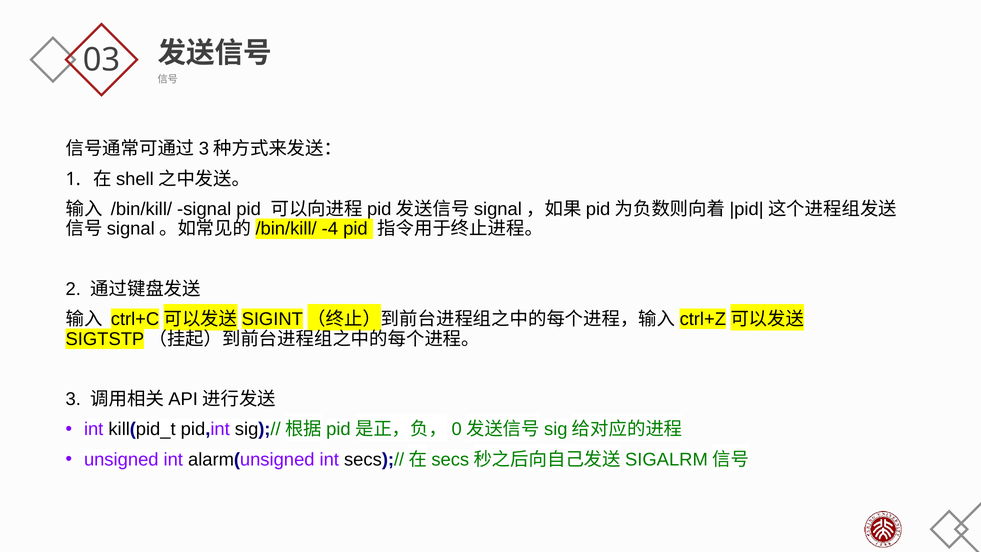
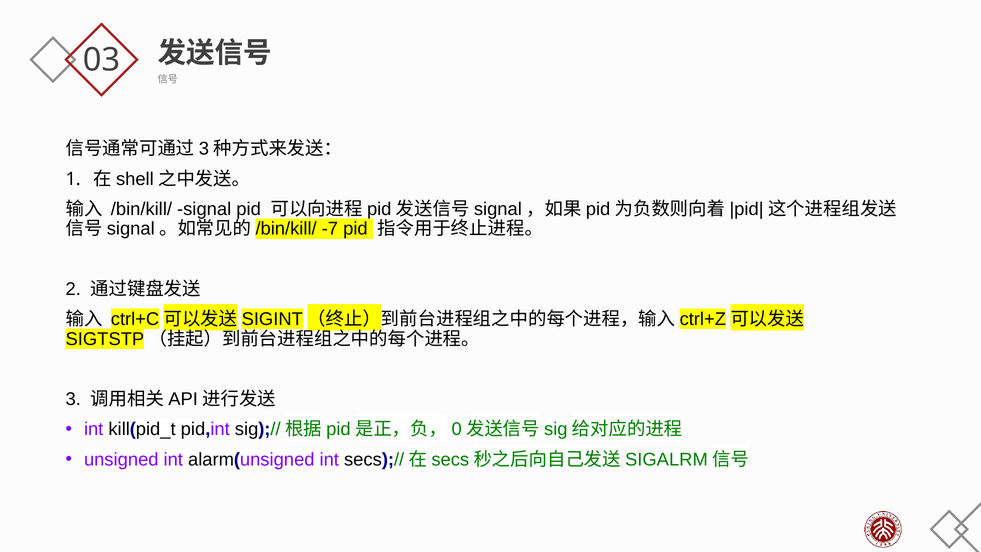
-4: -4 -> -7 (330, 229)
